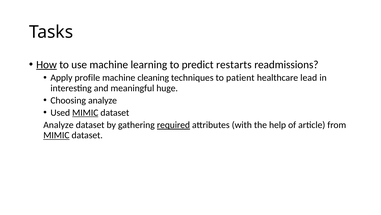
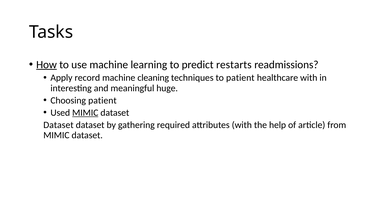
profile: profile -> record (87, 78)
healthcare lead: lead -> with (309, 78)
Choosing analyze: analyze -> patient (102, 100)
Analyze: Analyze -> Dataset (58, 125)
required underline: present -> none (173, 125)
MIMIC underline: present -> none (56, 135)
